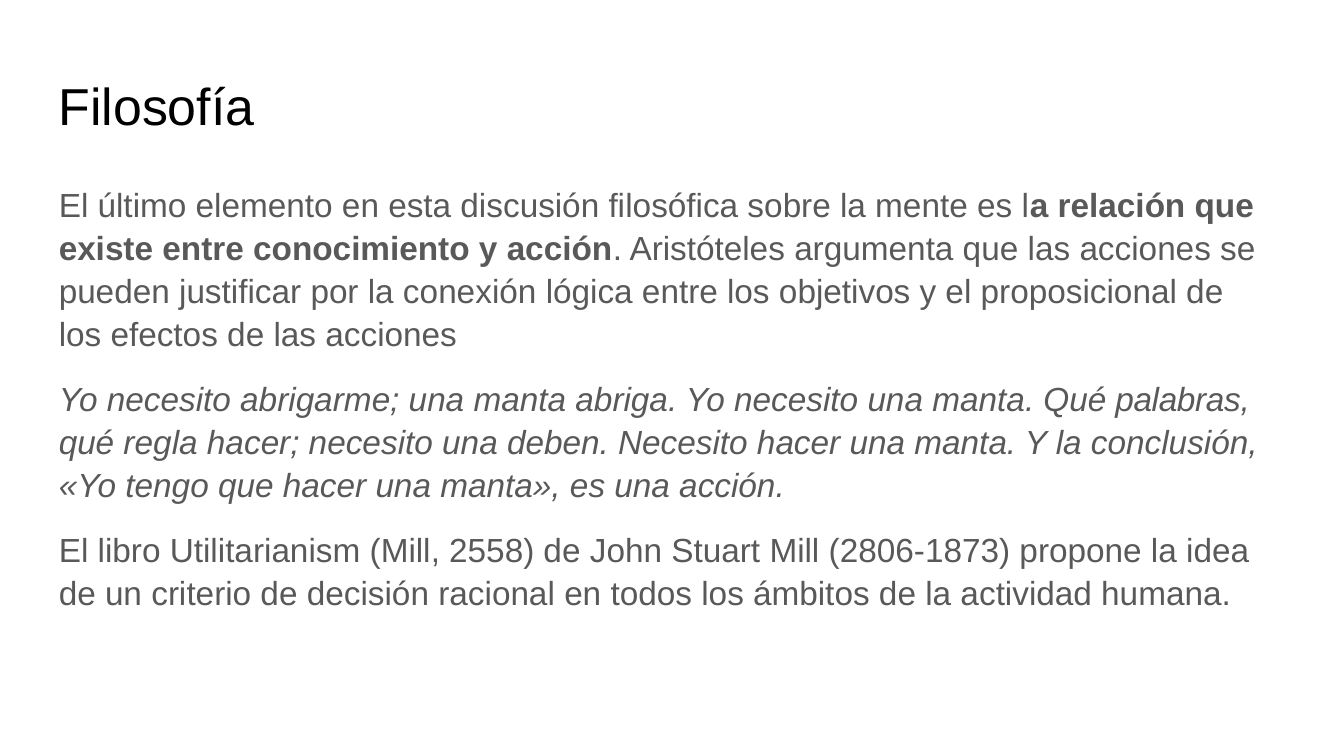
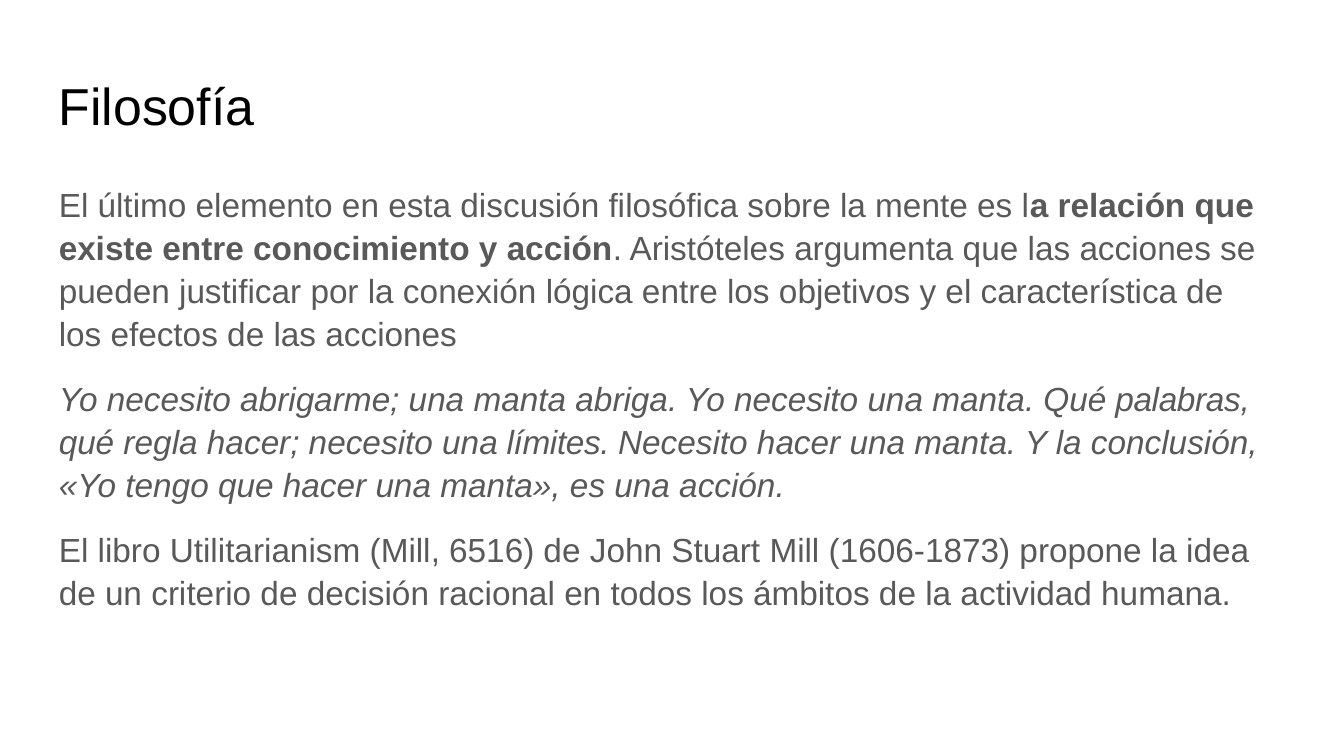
proposicional: proposicional -> característica (1079, 292)
deben: deben -> límites (558, 443)
2558: 2558 -> 6516 (492, 551)
2806-1873: 2806-1873 -> 1606-1873 (919, 551)
